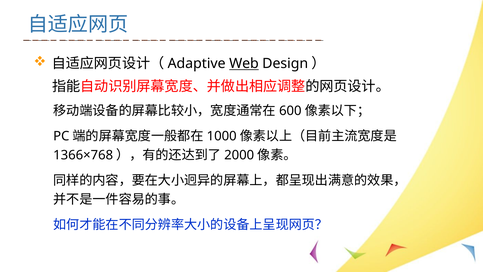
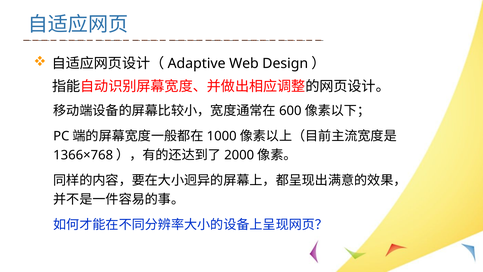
Web underline: present -> none (244, 64)
